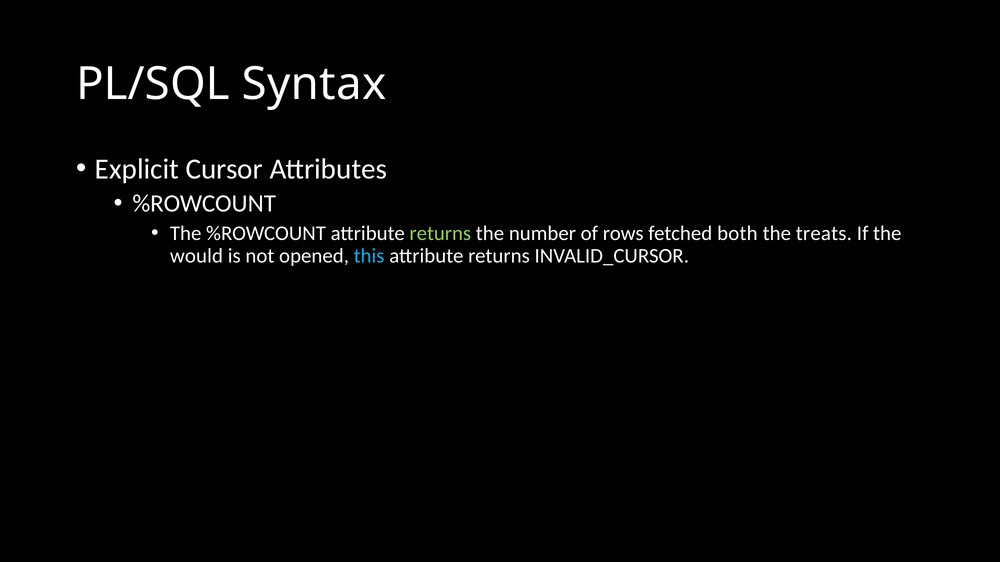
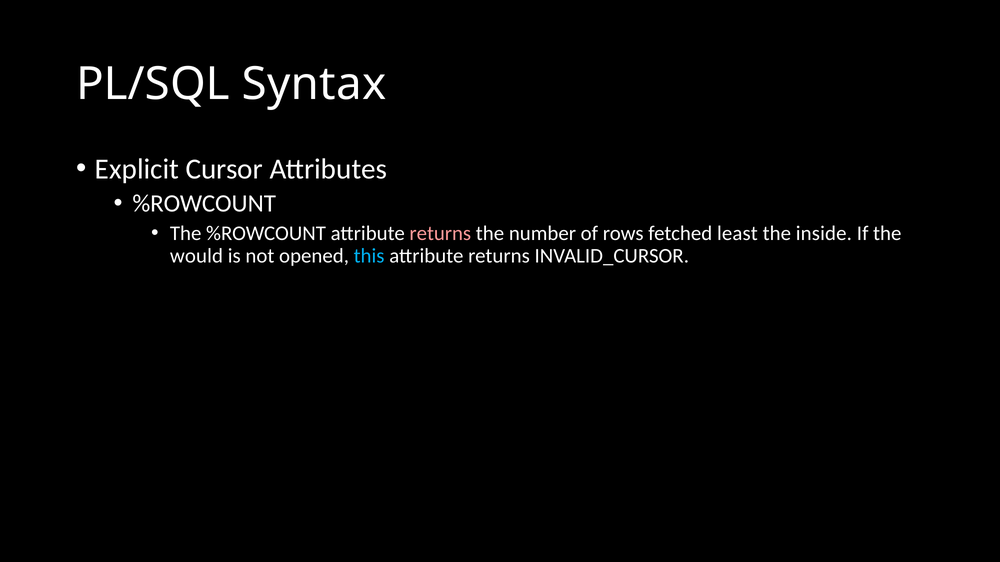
returns colour: light green -> pink (440, 234)
both: both -> least (737, 234)
treats: treats -> inside (824, 234)
